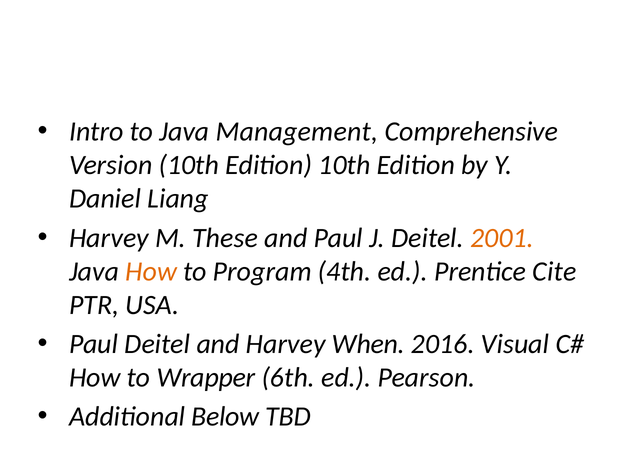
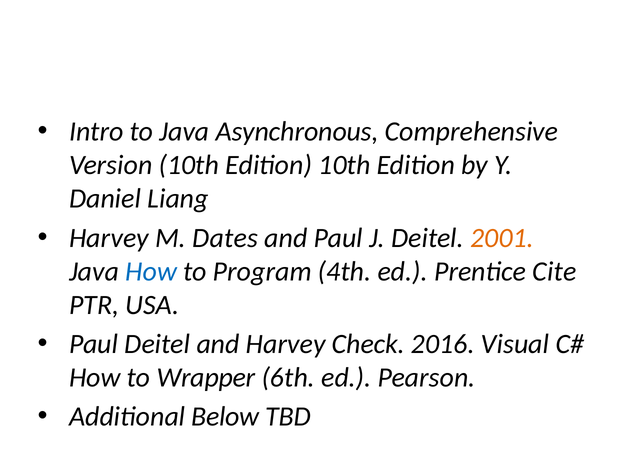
Management: Management -> Asynchronous (297, 132)
These: These -> Dates (225, 238)
How colour: orange -> blue (151, 271)
When: When -> Check (368, 344)
